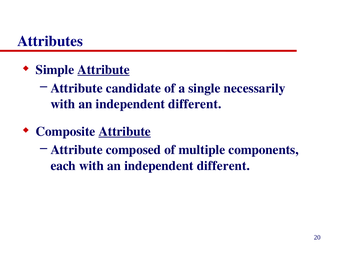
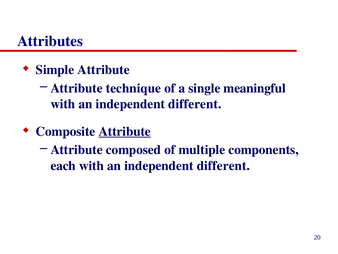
Attribute underline: present -> none (104, 70)
candidate: candidate -> technique (133, 88)
necessarily: necessarily -> meaningful (255, 88)
